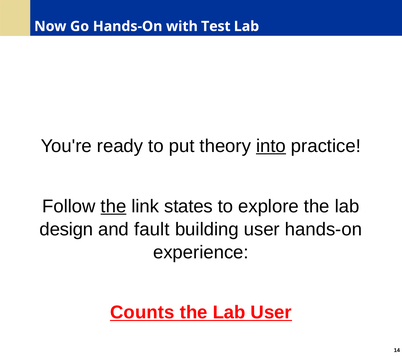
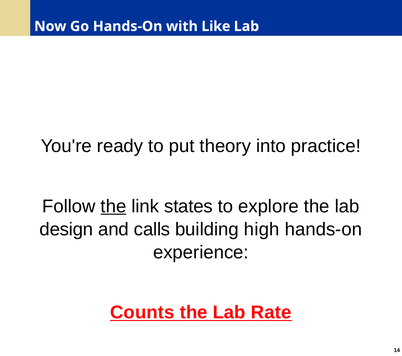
Test: Test -> Like (216, 26)
into underline: present -> none (271, 146)
fault: fault -> calls (152, 229)
building user: user -> high (262, 229)
Lab User: User -> Rate (271, 312)
